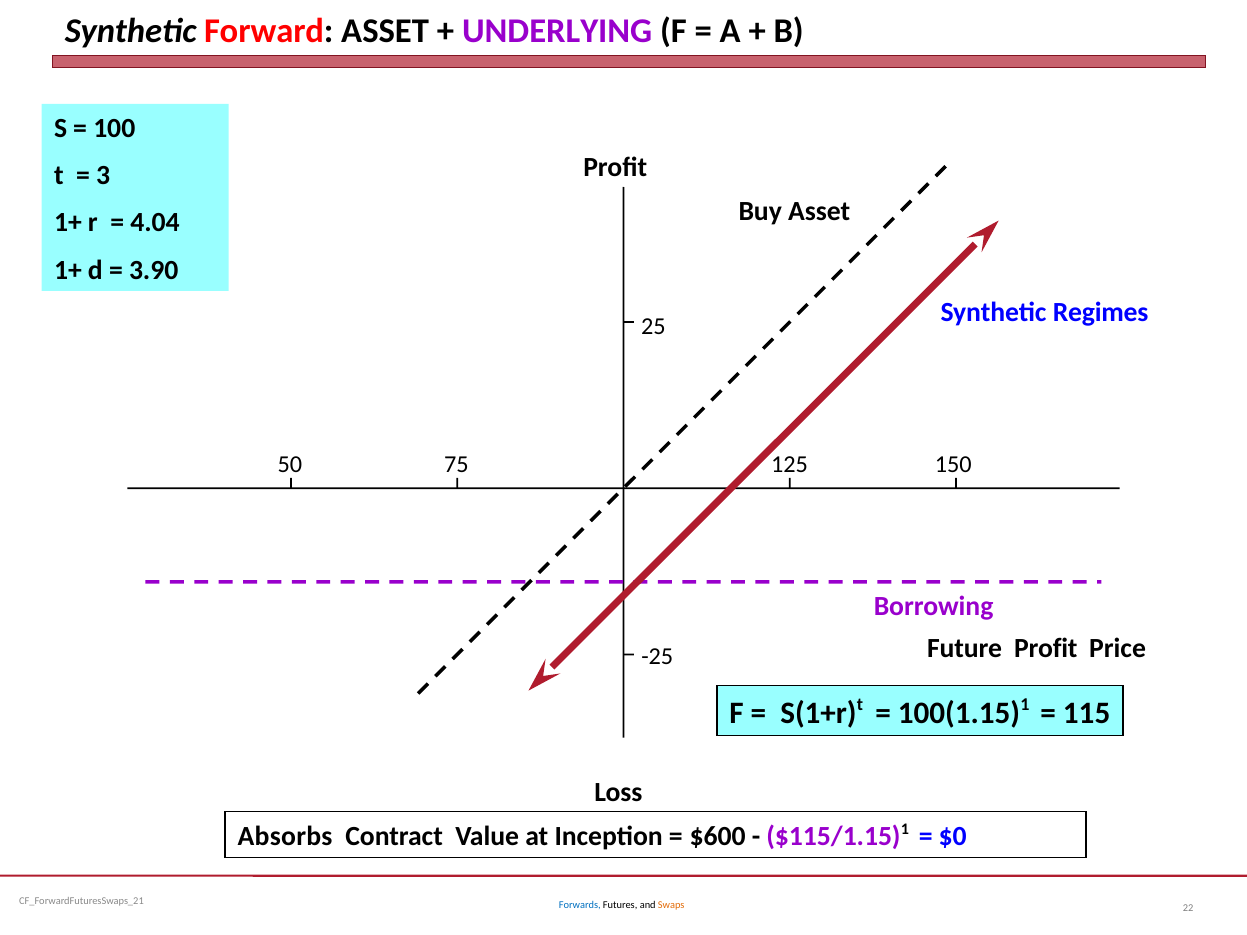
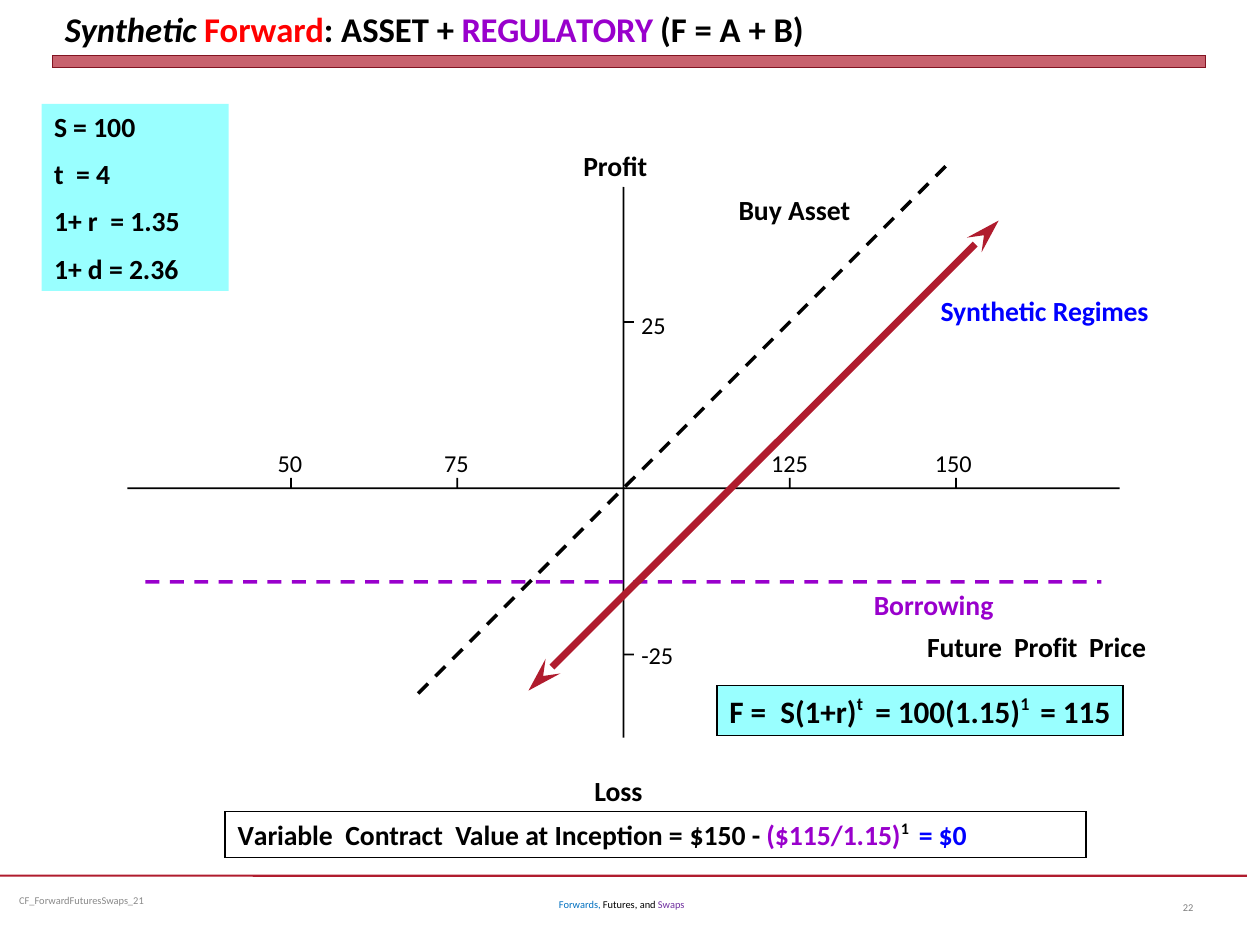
UNDERLYING: UNDERLYING -> REGULATORY (557, 31)
3: 3 -> 4 (103, 176)
4.04: 4.04 -> 1.35 (155, 223)
3.90: 3.90 -> 2.36 (154, 270)
Absorbs: Absorbs -> Variable (285, 837)
$600: $600 -> $150 (718, 837)
Swaps colour: orange -> purple (671, 905)
